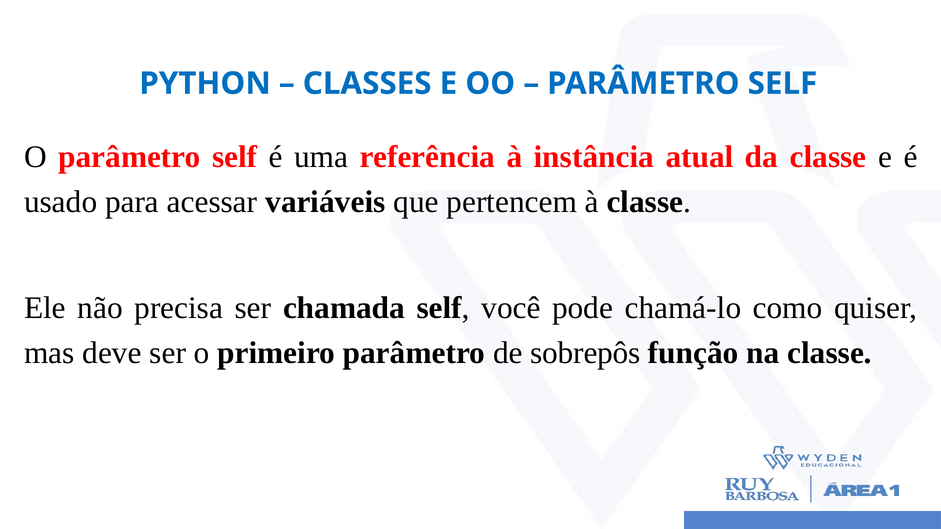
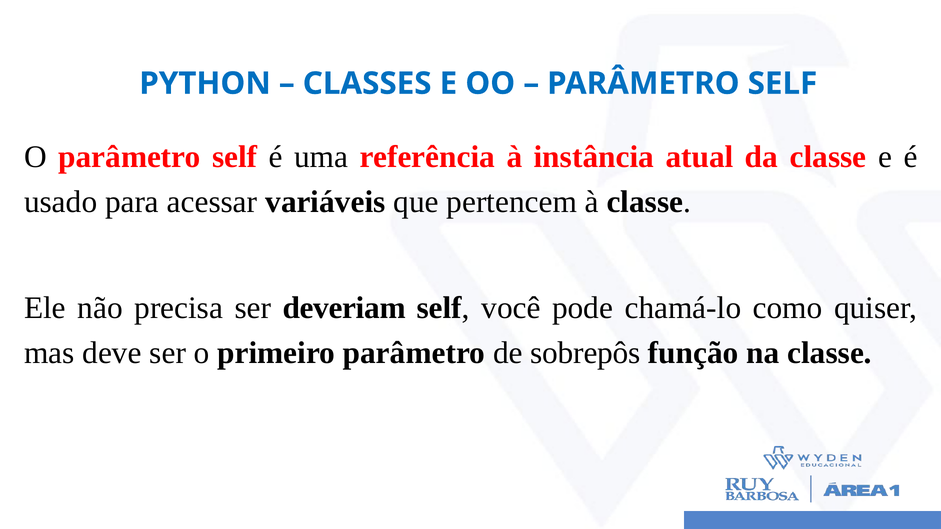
chamada: chamada -> deveriam (344, 308)
